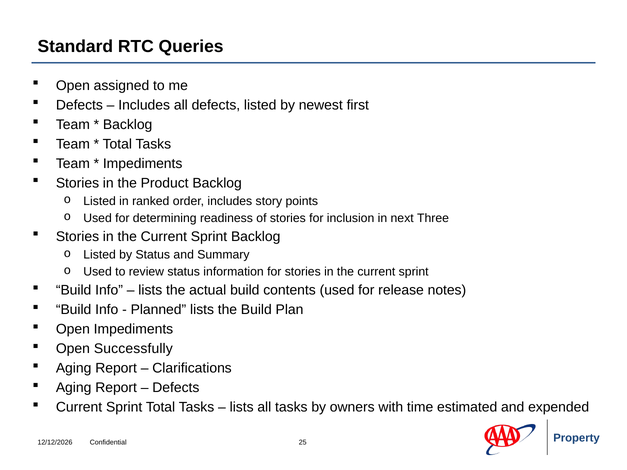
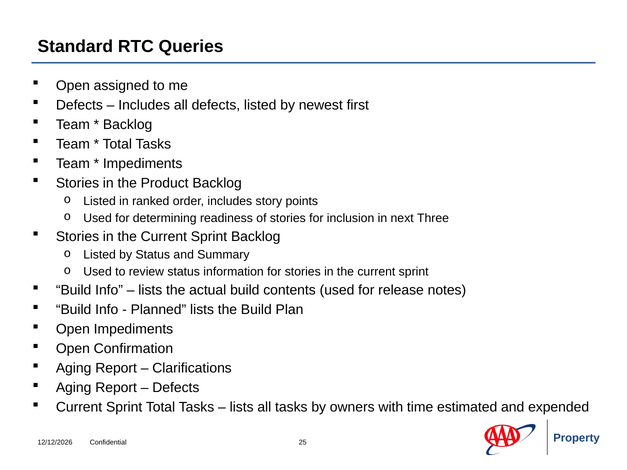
Successfully: Successfully -> Confirmation (133, 349)
